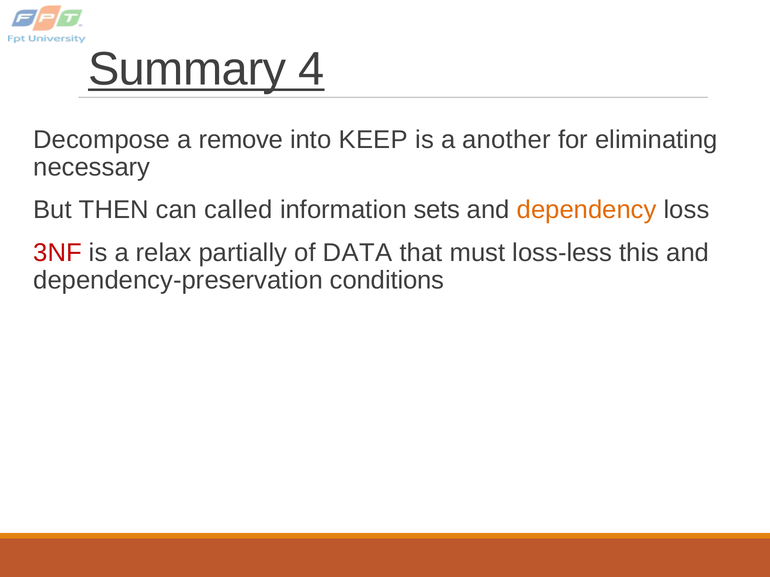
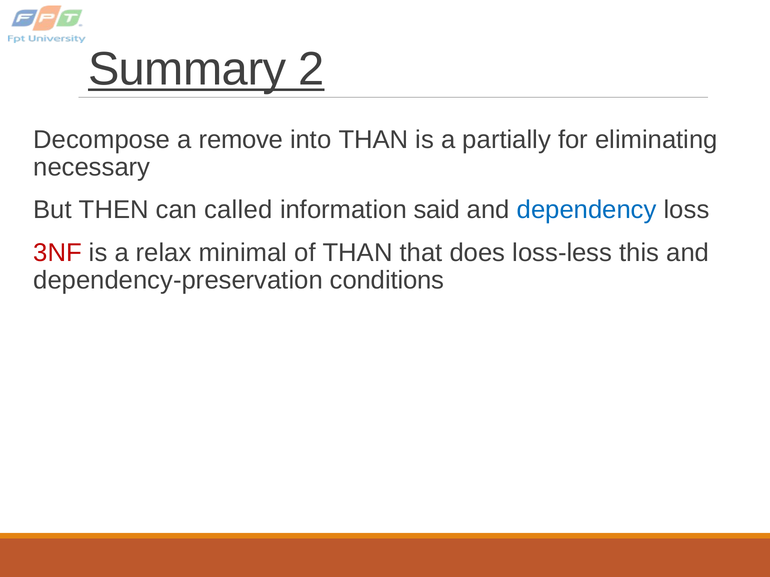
4: 4 -> 2 (311, 69)
into KEEP: KEEP -> THAN (373, 140)
another: another -> partially (507, 140)
sets: sets -> said (437, 210)
dependency colour: orange -> blue (587, 210)
partially: partially -> minimal (243, 253)
of DATA: DATA -> THAN (358, 253)
must: must -> does (477, 253)
